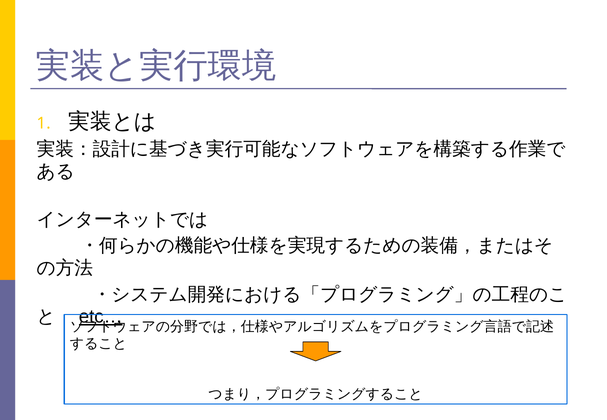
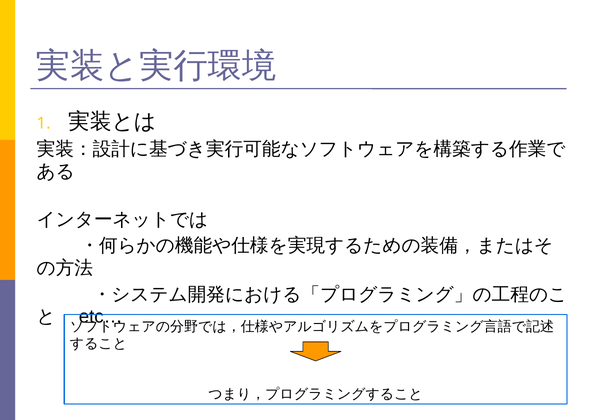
etc… underline: present -> none (101, 317)
